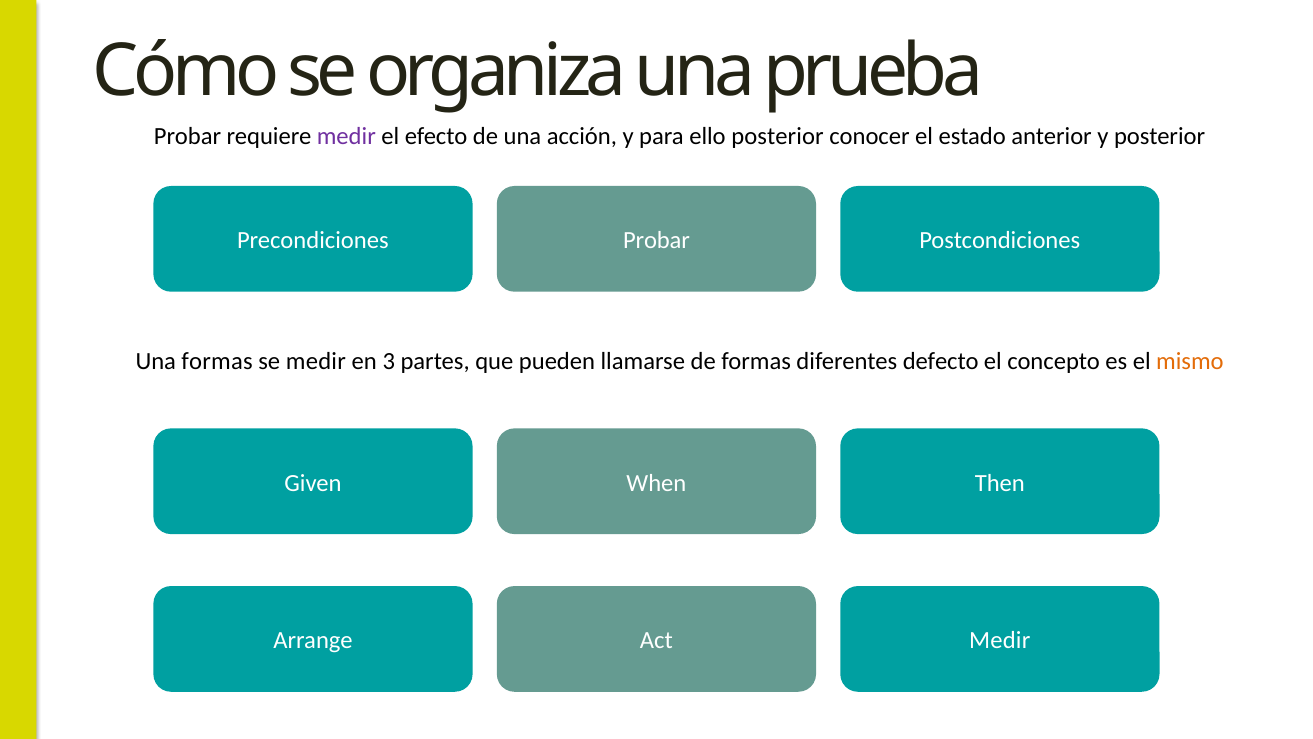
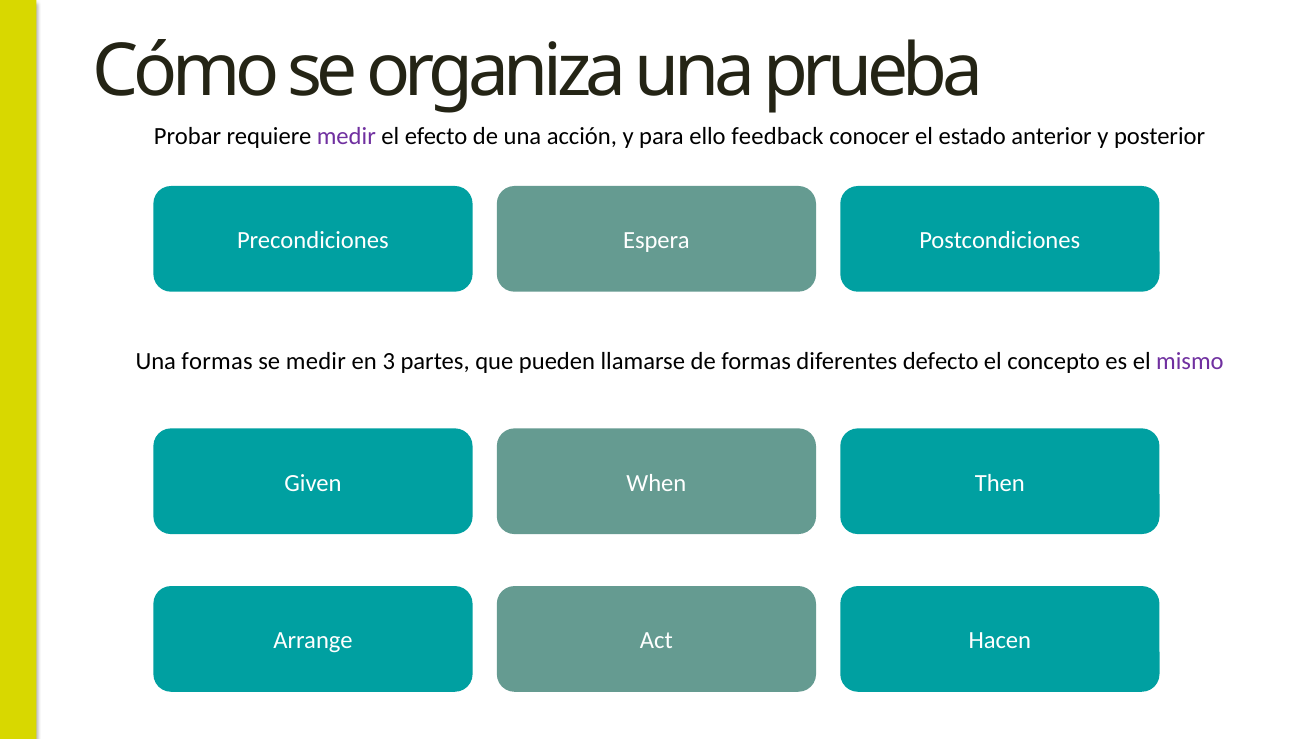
ello posterior: posterior -> feedback (777, 137)
Precondiciones Probar: Probar -> Espera (656, 240)
mismo colour: orange -> purple (1190, 361)
Act Medir: Medir -> Hacen (1000, 640)
